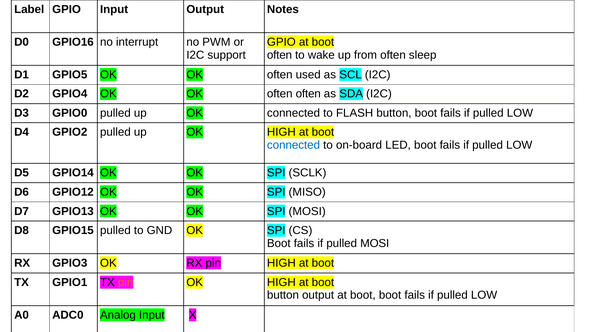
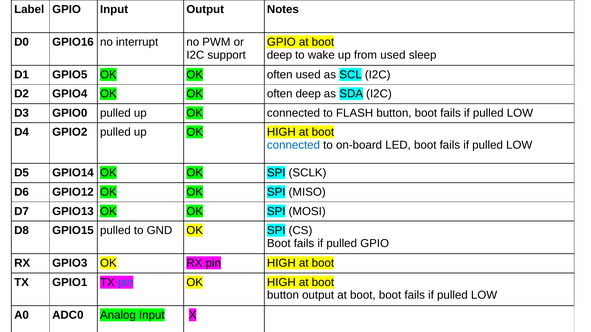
often: often -> deep (279, 55)
from often: often -> used (393, 55)
often often: often -> deep (308, 94)
pulled MOSI: MOSI -> GPIO (375, 244)
pin colour: orange -> blue (126, 283)
